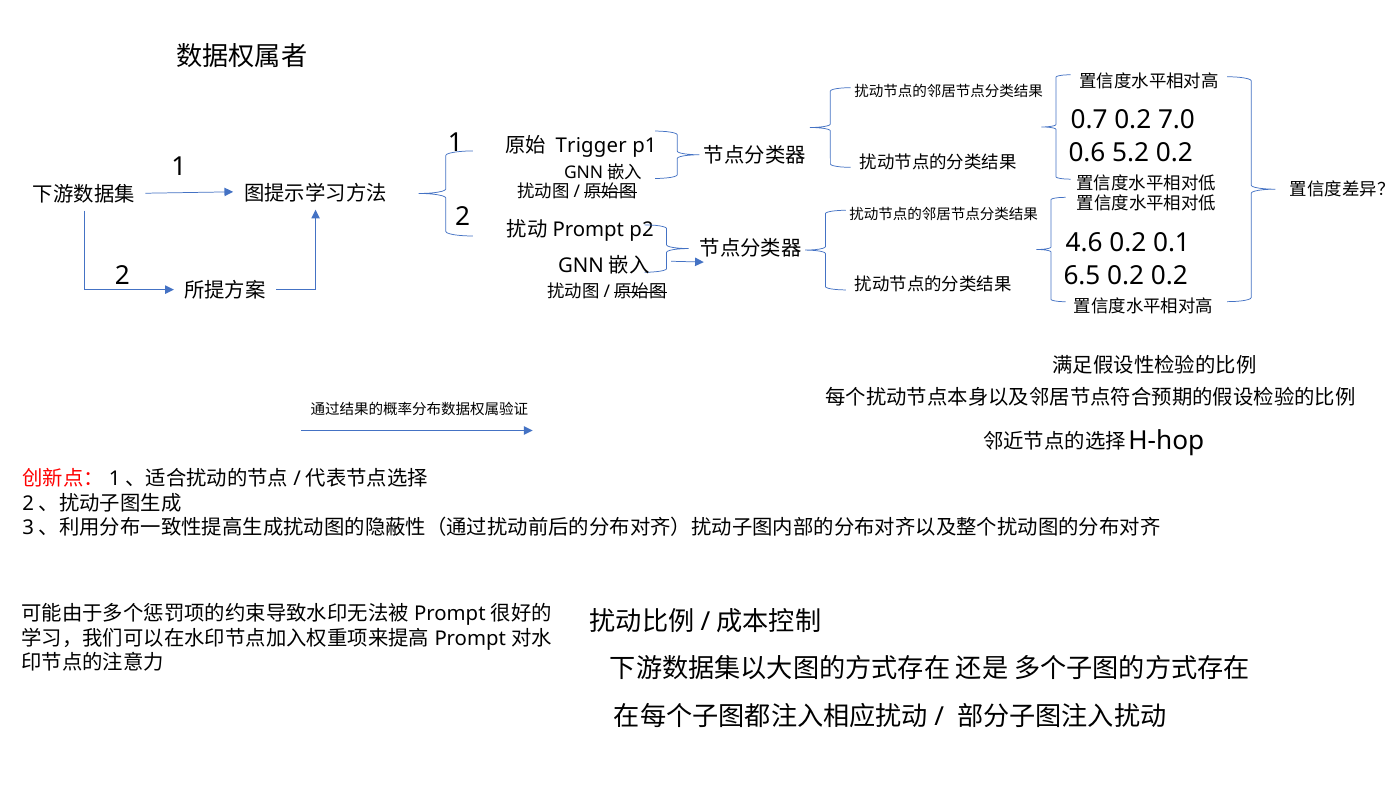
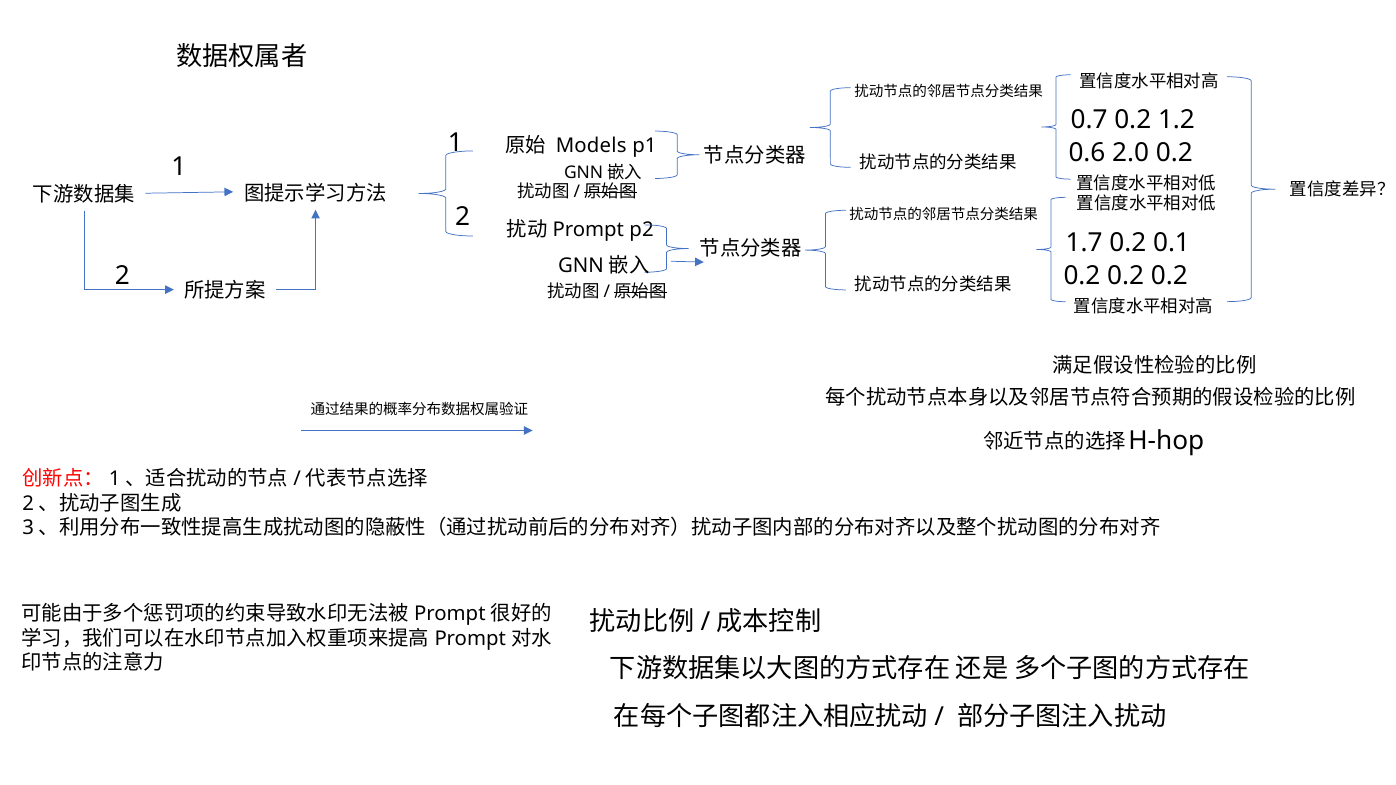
7.0: 7.0 -> 1.2 (1176, 120)
Trigger: Trigger -> Models (591, 146)
5.2: 5.2 -> 2.0 (1131, 153)
4.6: 4.6 -> 1.7 (1084, 243)
6.5: 6.5 -> 0.2 (1082, 276)
